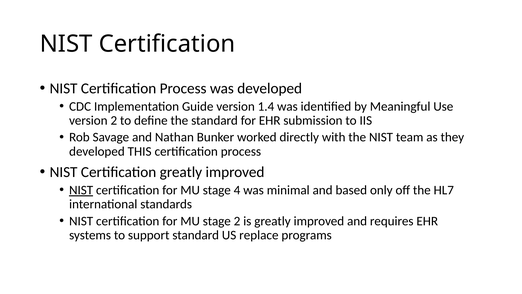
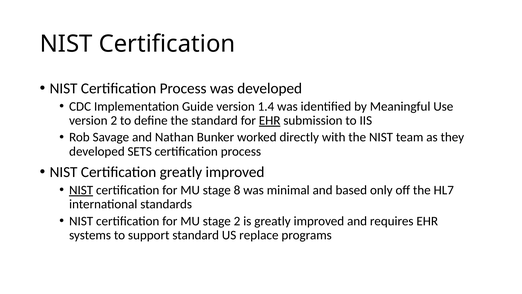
EHR underline: none -> present (270, 120)
THIS: THIS -> SETS (140, 151)
4: 4 -> 8 (237, 190)
